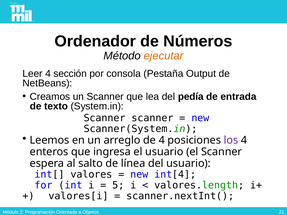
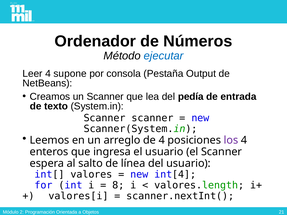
ejecutar colour: orange -> blue (164, 56)
sección: sección -> supone (70, 74)
5: 5 -> 8 (118, 185)
